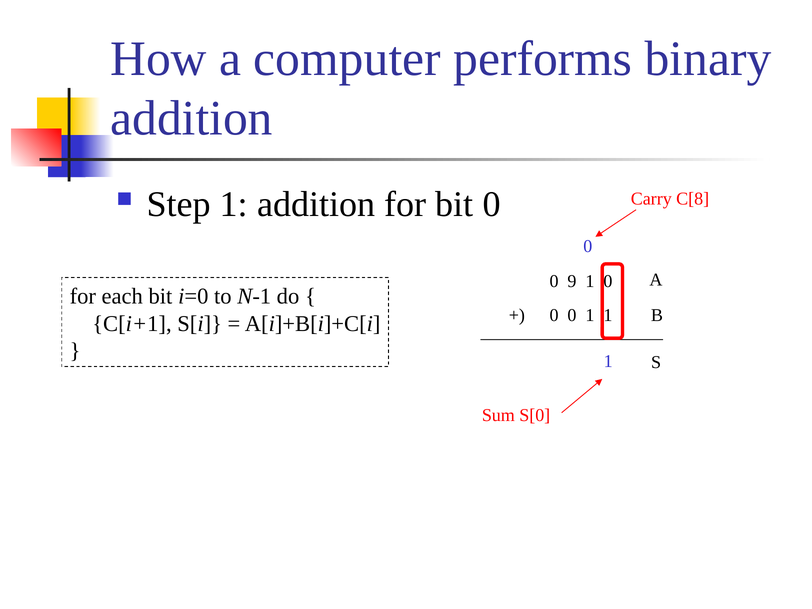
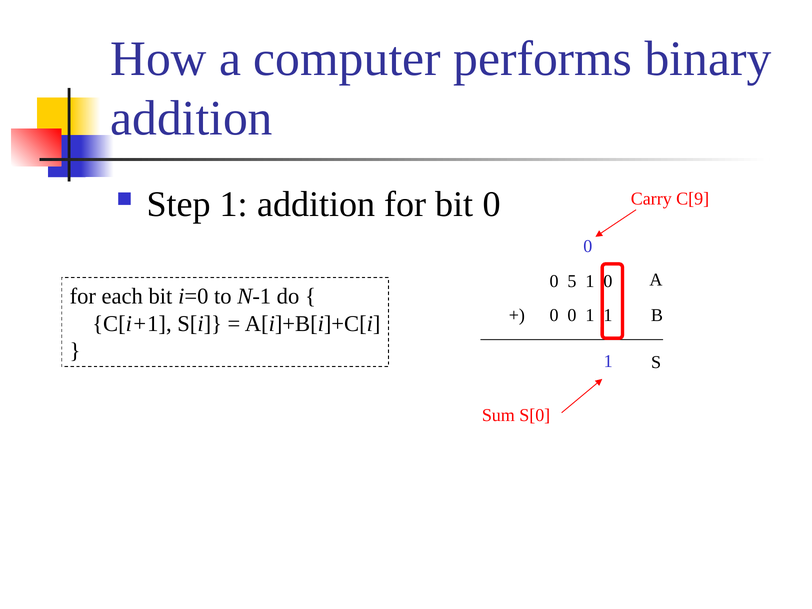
C[8: C[8 -> C[9 (693, 199)
9: 9 -> 5 (572, 281)
